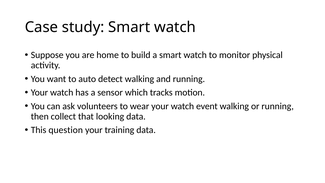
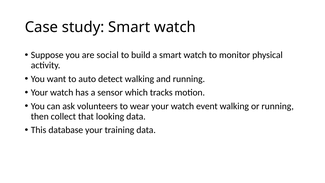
home: home -> social (108, 55)
question: question -> database (66, 130)
